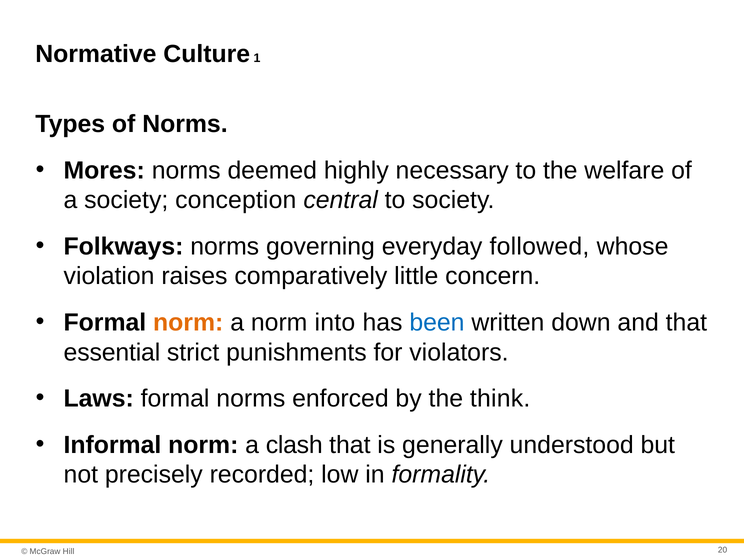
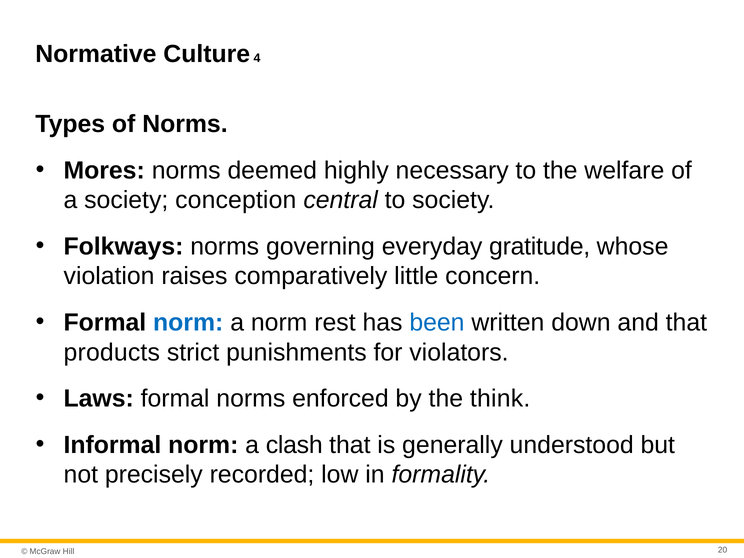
1: 1 -> 4 (257, 58)
followed: followed -> gratitude (540, 247)
norm colour: orange -> blue (188, 323)
into: into -> rest (335, 323)
essential: essential -> products (112, 352)
